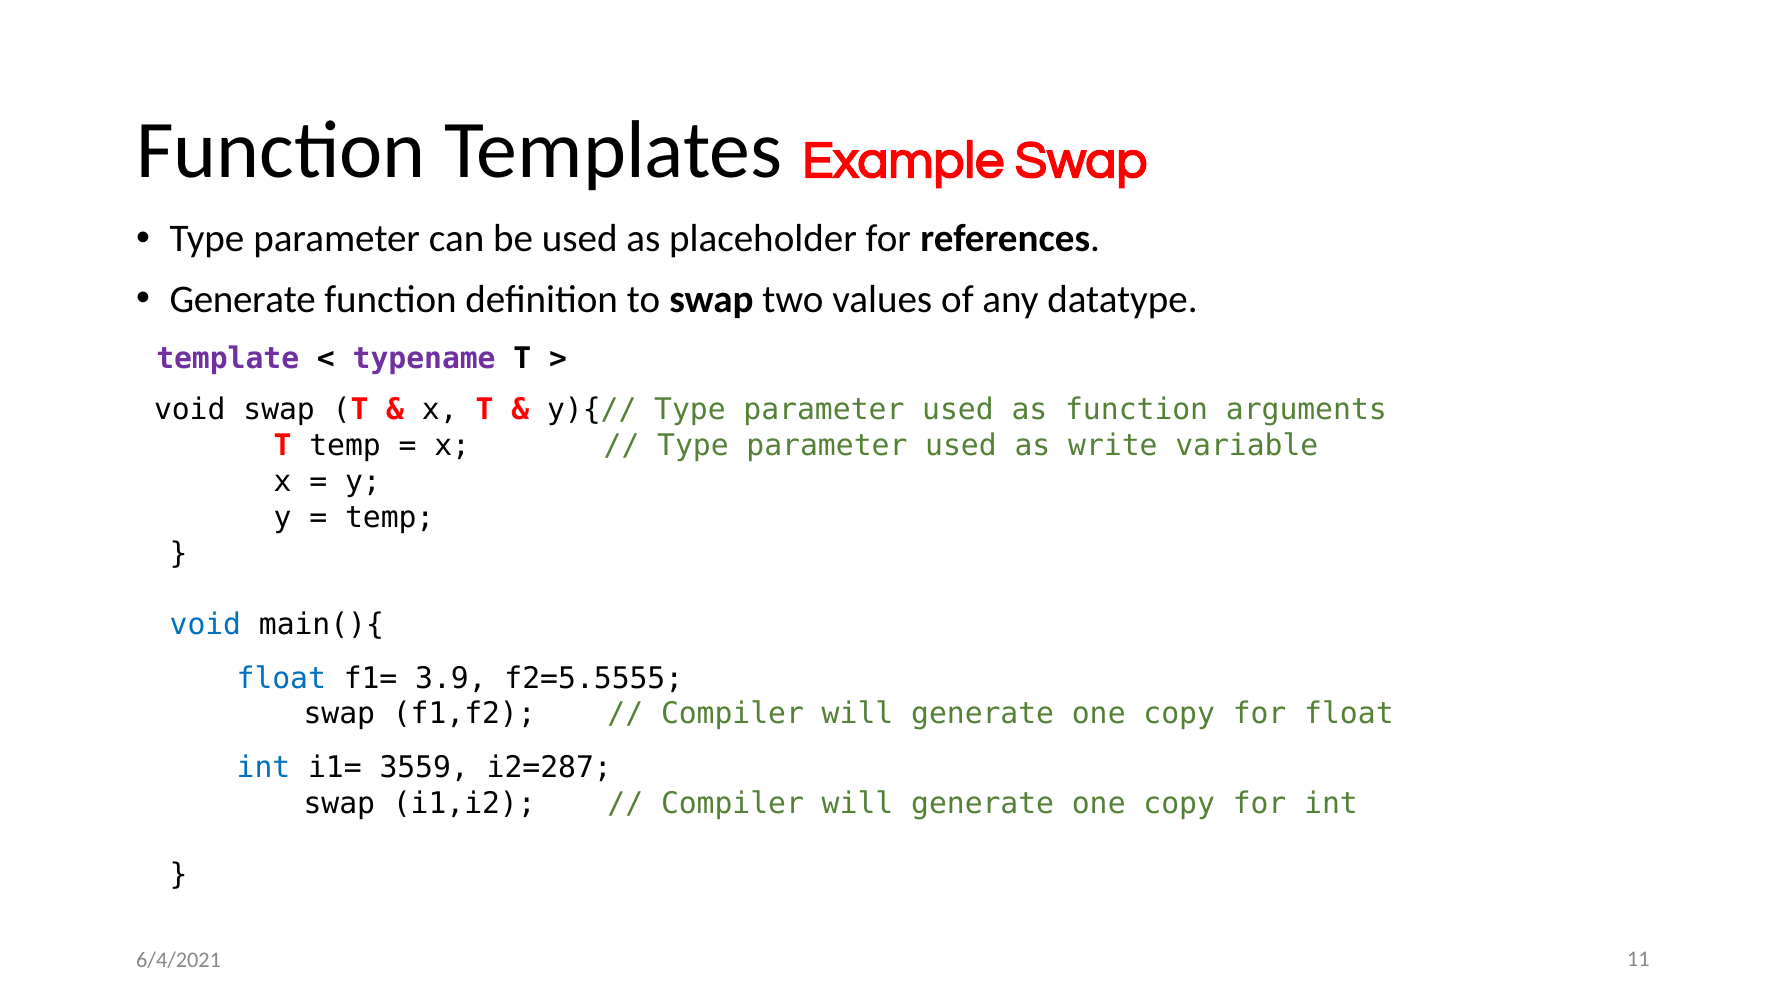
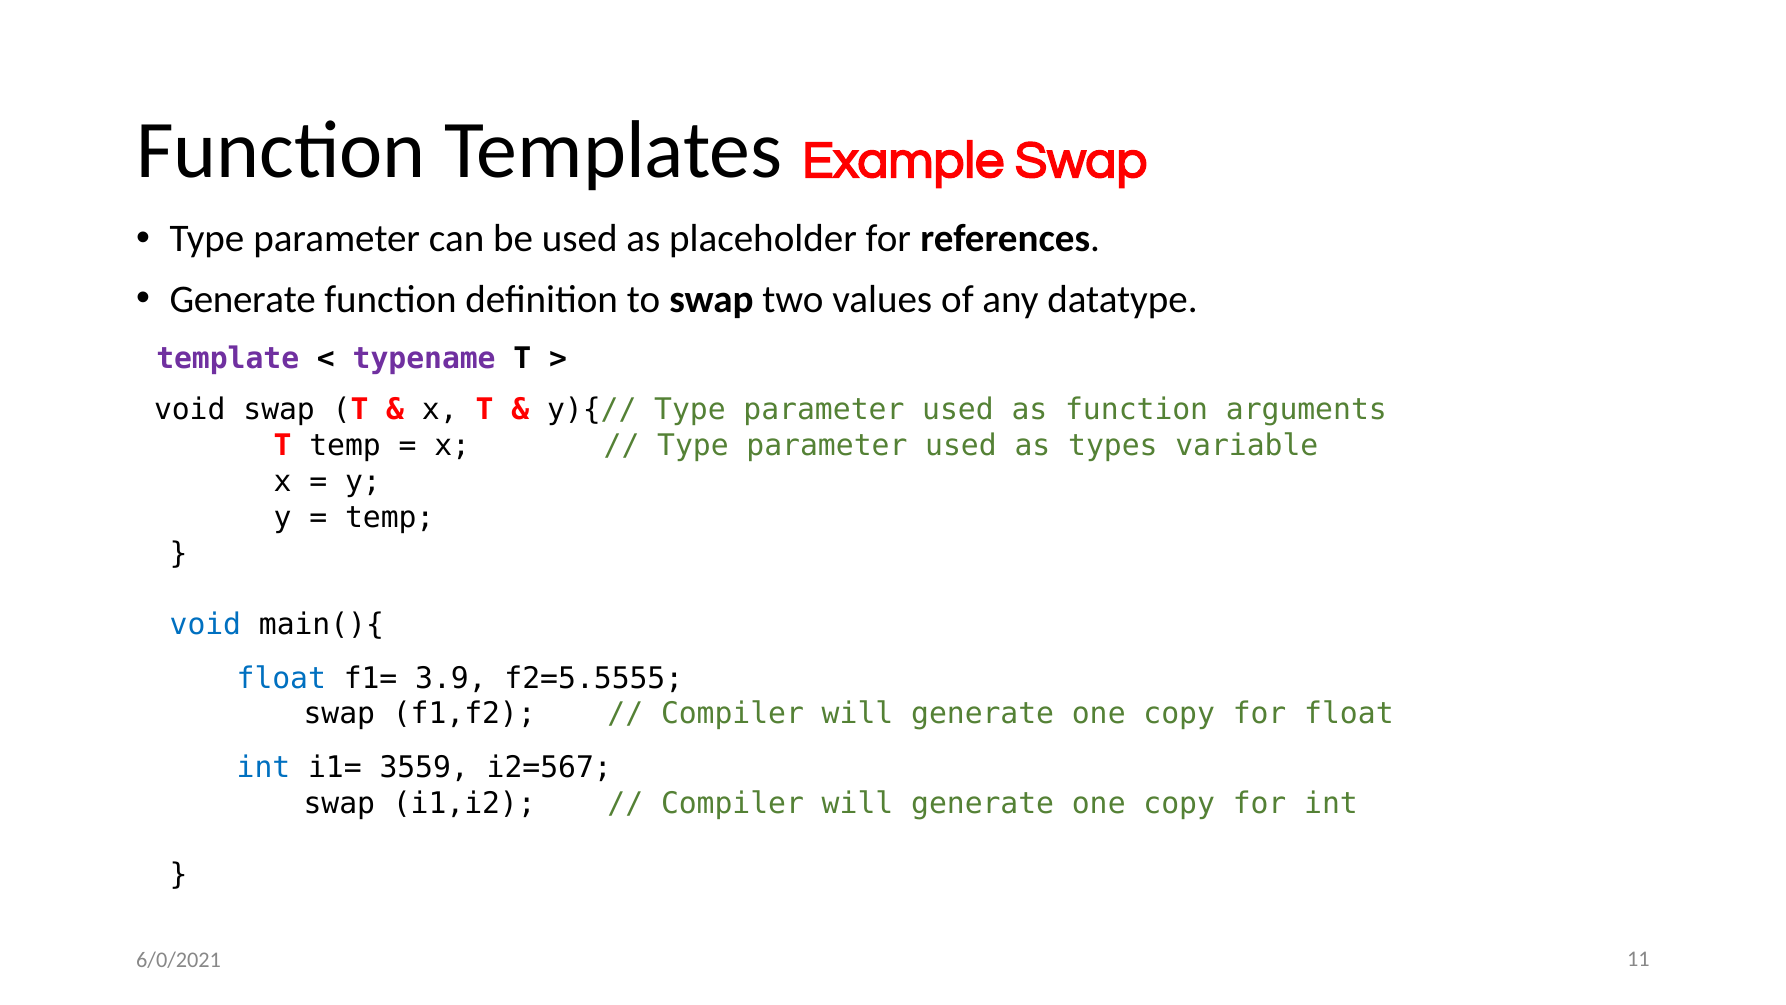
write: write -> types (1113, 446)
i2=287: i2=287 -> i2=567 (549, 767)
6/4/2021: 6/4/2021 -> 6/0/2021 (179, 959)
